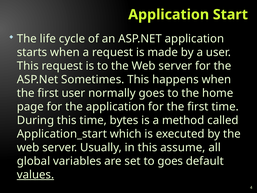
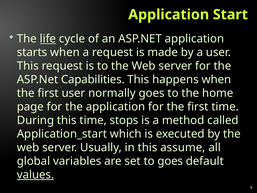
life underline: none -> present (48, 39)
Sometimes: Sometimes -> Capabilities (93, 79)
bytes: bytes -> stops (124, 120)
